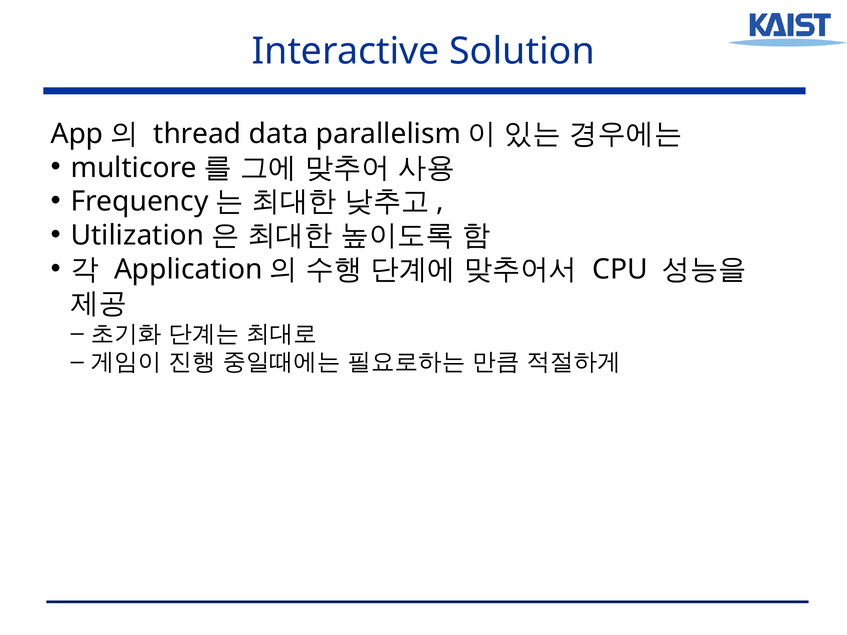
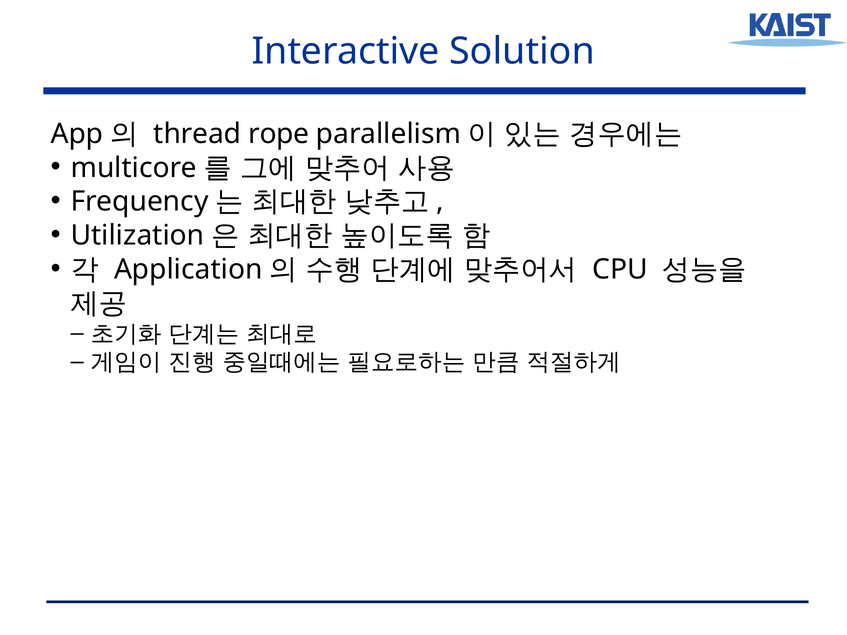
data: data -> rope (279, 134)
